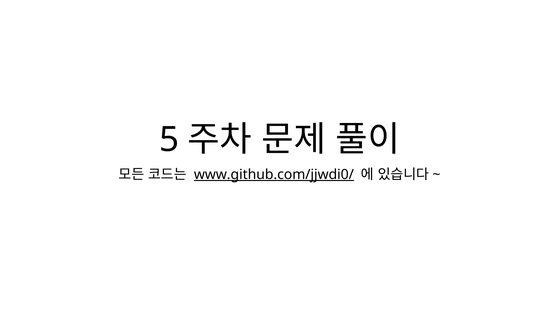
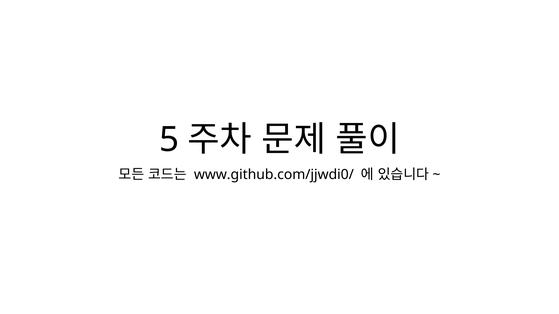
www.github.com/jjwdi0/ underline: present -> none (274, 175)
